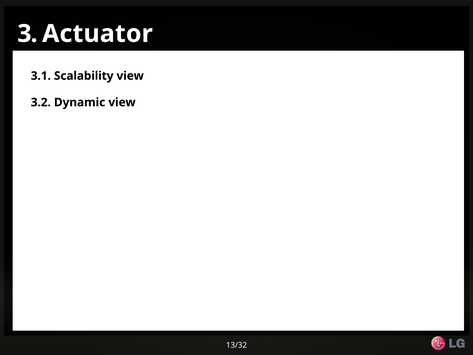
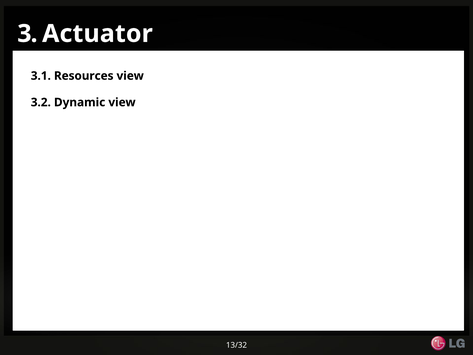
Scalability: Scalability -> Resources (84, 76)
